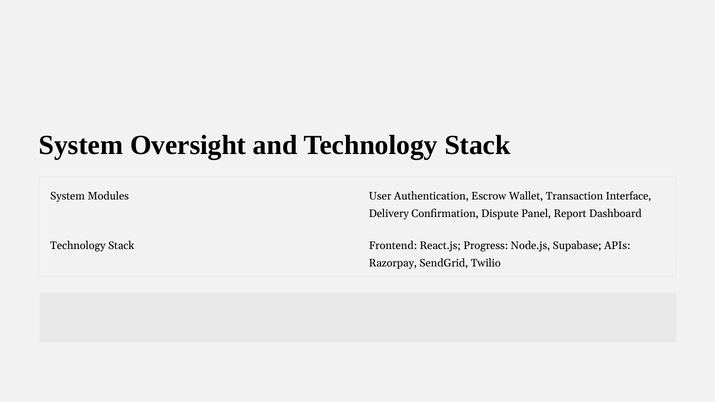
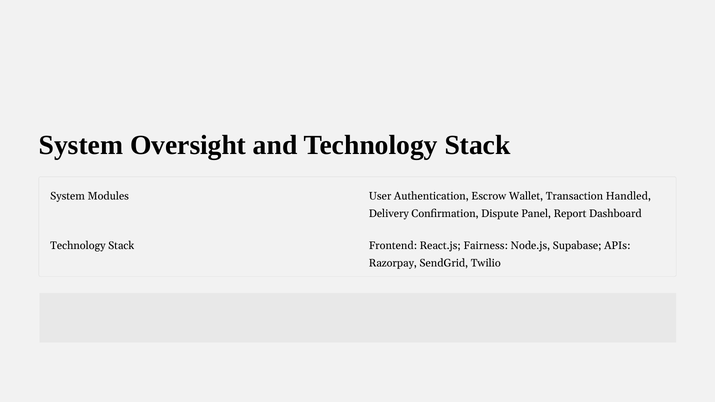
Interface: Interface -> Handled (628, 196)
Progress: Progress -> Fairness (486, 246)
